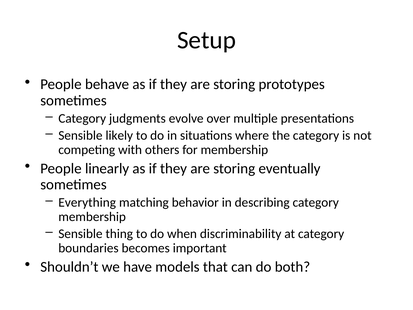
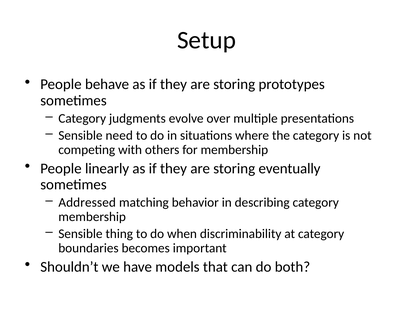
likely: likely -> need (119, 135)
Everything: Everything -> Addressed (87, 202)
